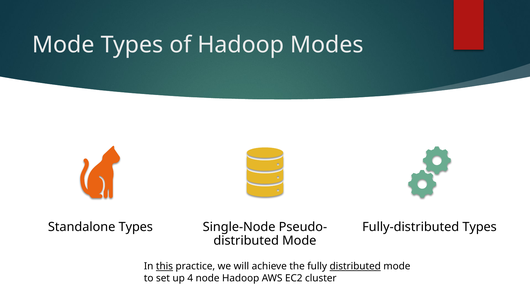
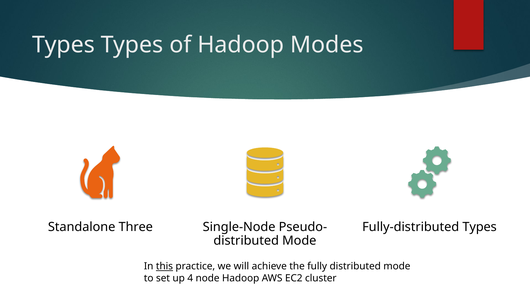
Mode: Mode -> Types (63, 45)
Types: Types -> Three (136, 227)
distributed underline: present -> none (355, 266)
